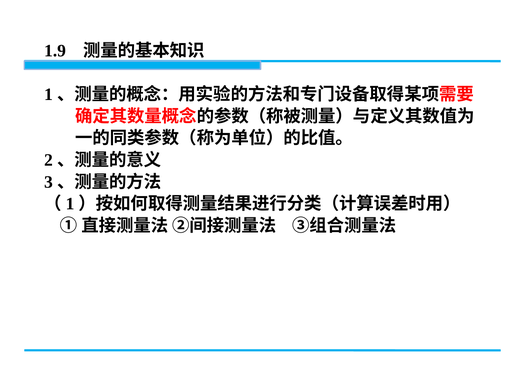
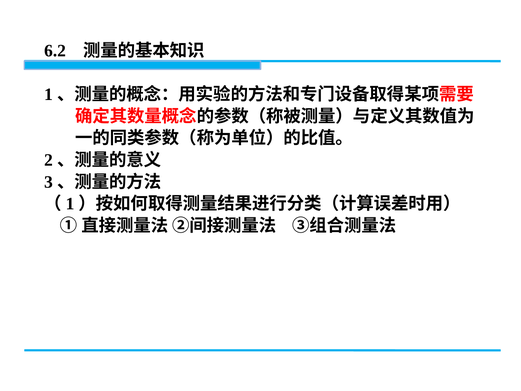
1.9: 1.9 -> 6.2 (55, 51)
